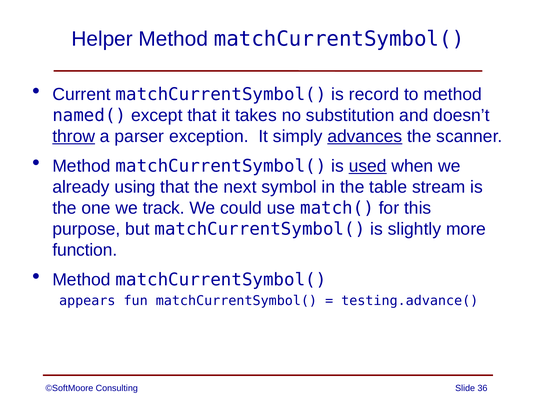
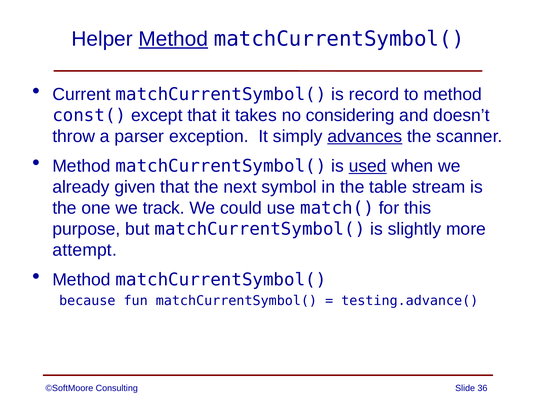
Method underline: none -> present (173, 39)
named(: named( -> const( (89, 115)
substitution: substitution -> considering (350, 115)
throw underline: present -> none (74, 136)
using: using -> given (135, 187)
function: function -> attempt (85, 250)
appears: appears -> because (87, 301)
